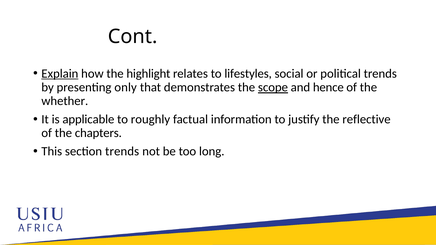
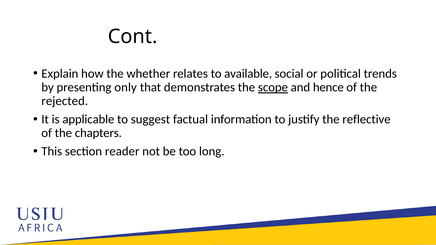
Explain underline: present -> none (60, 74)
highlight: highlight -> whether (148, 74)
lifestyles: lifestyles -> available (248, 74)
whether: whether -> rejected (65, 101)
roughly: roughly -> suggest (150, 119)
section trends: trends -> reader (122, 151)
